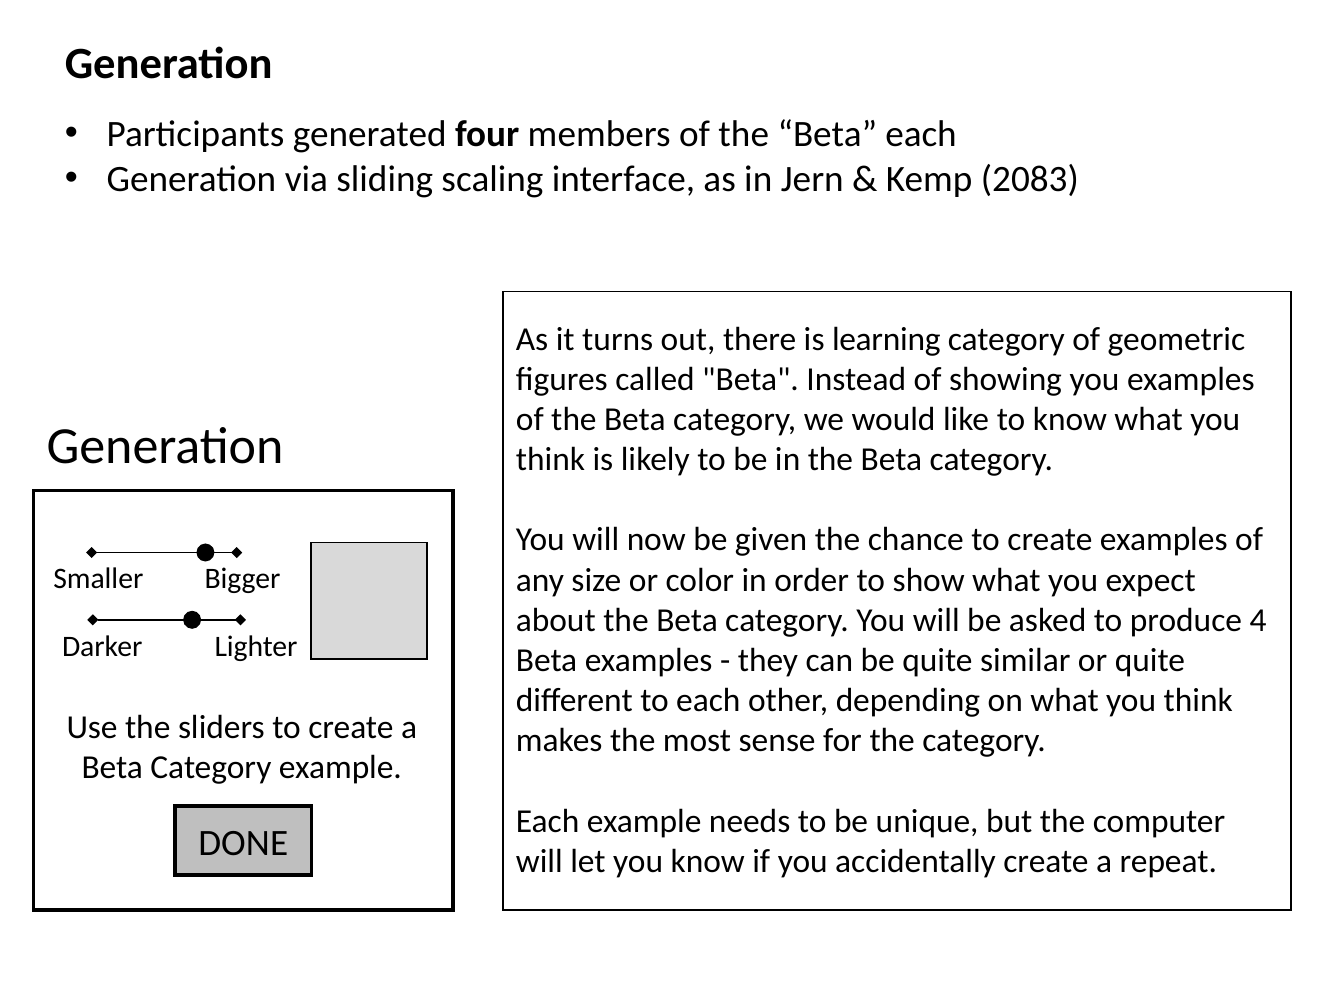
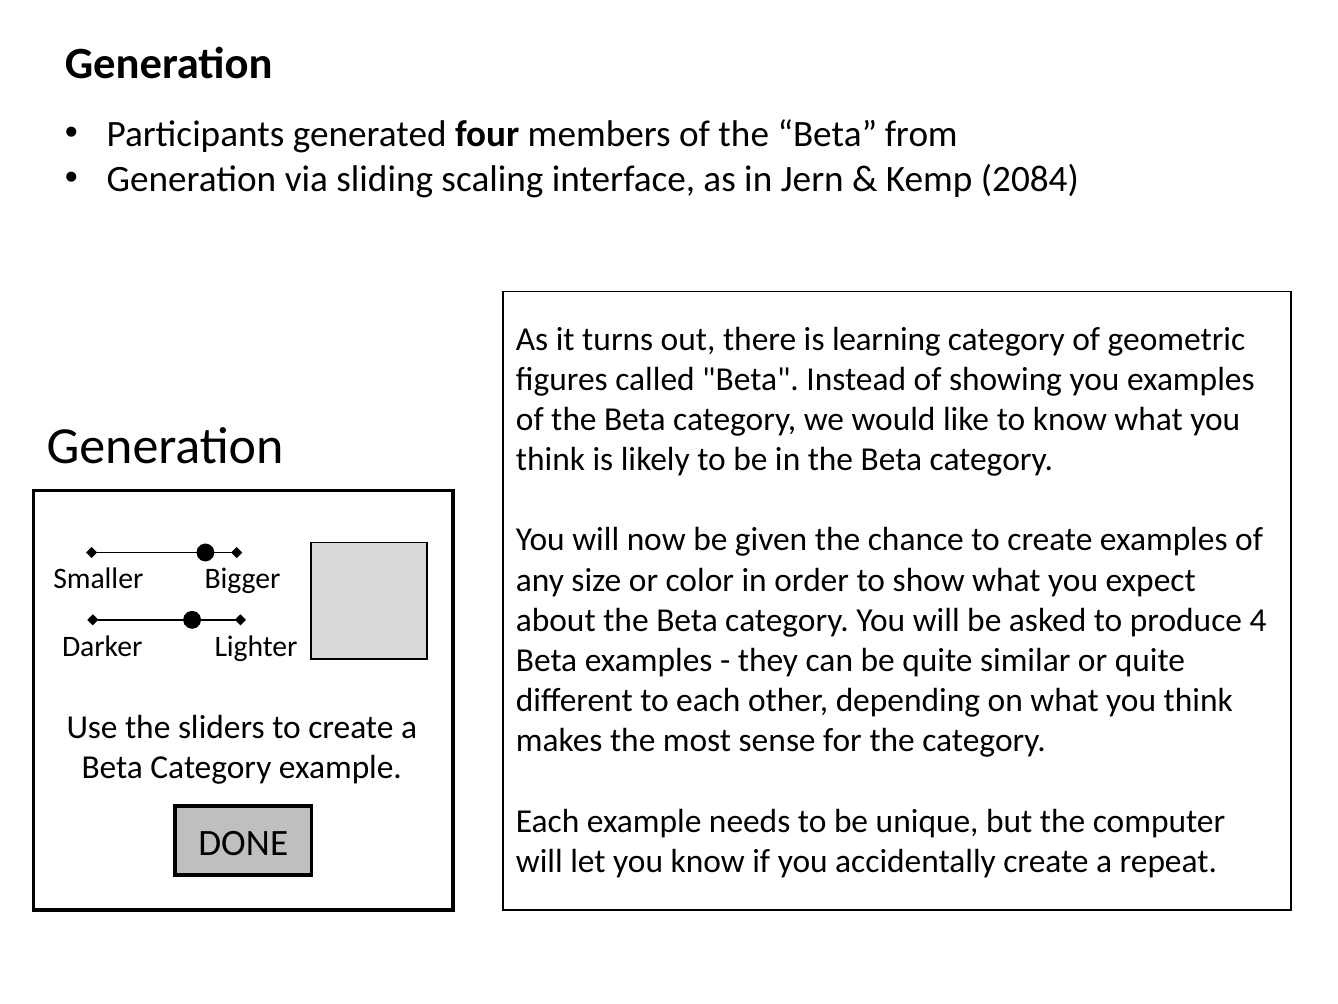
Beta each: each -> from (921, 135)
2083: 2083 -> 2084 (1030, 179)
